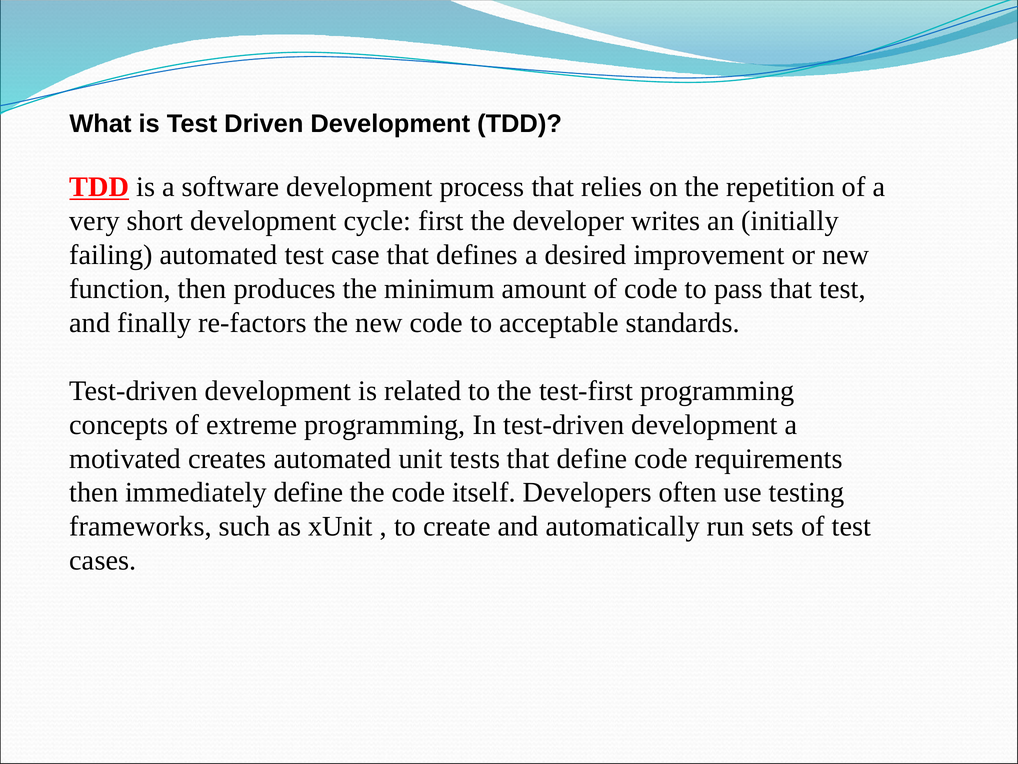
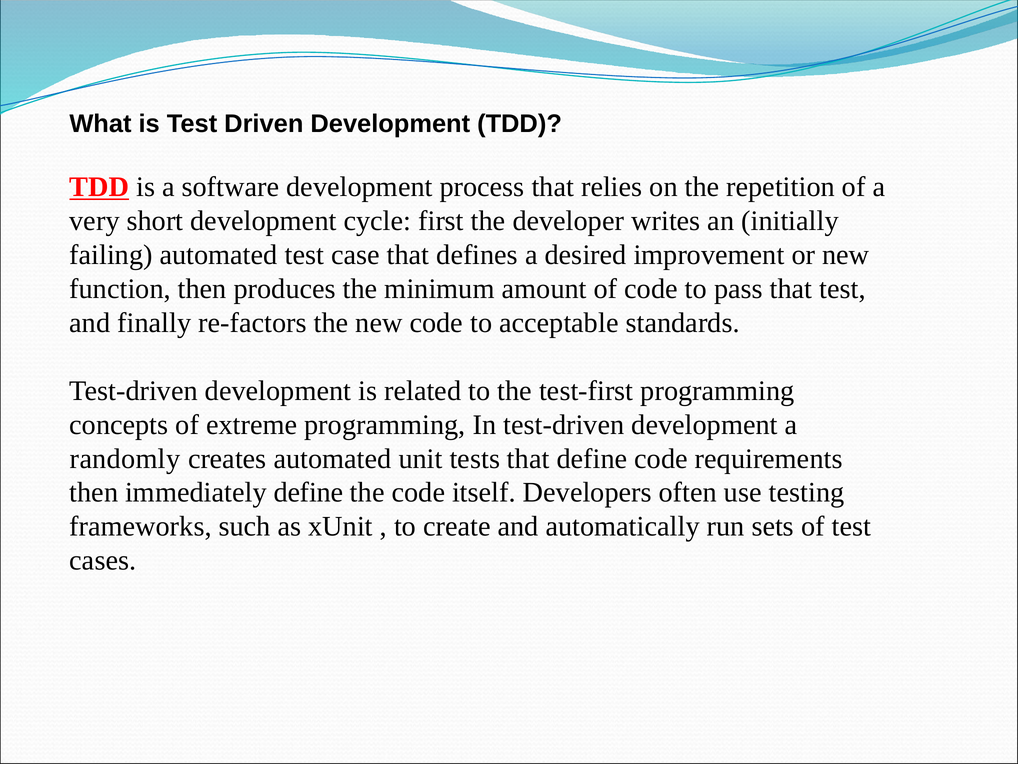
motivated: motivated -> randomly (125, 458)
